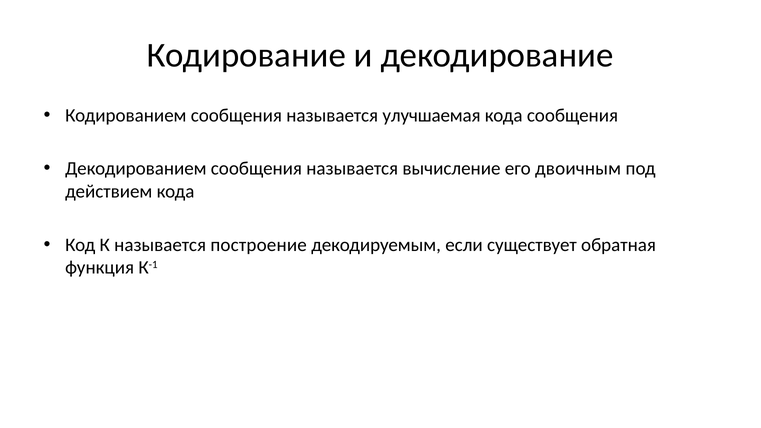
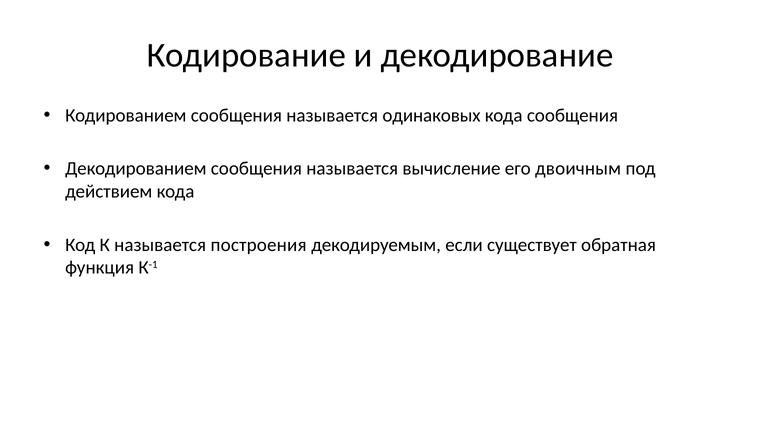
улучшаемая: улучшаемая -> одинаковых (432, 115)
построение: построение -> построения (259, 245)
